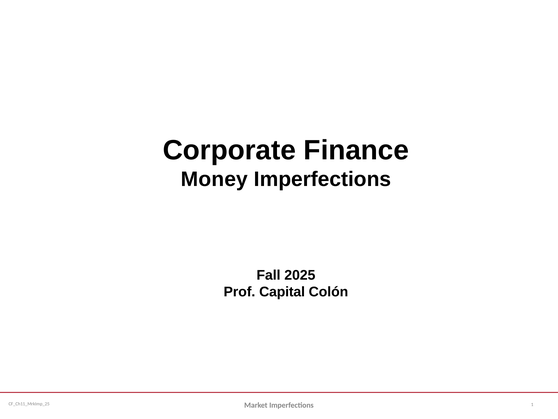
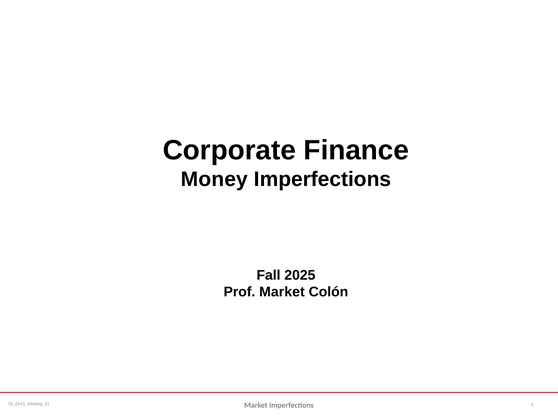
Prof Capital: Capital -> Market (282, 292)
